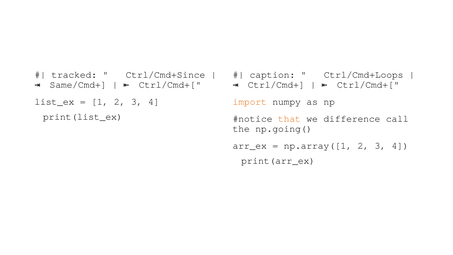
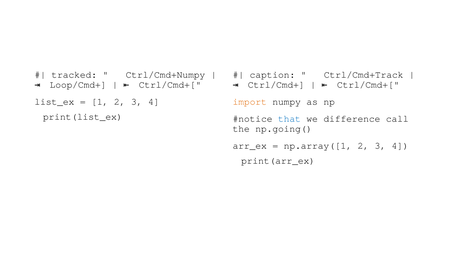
Ctrl/Cmd+Since: Ctrl/Cmd+Since -> Ctrl/Cmd+Numpy (165, 75)
Ctrl/Cmd+Loops: Ctrl/Cmd+Loops -> Ctrl/Cmd+Track (364, 75)
Same/Cmd+: Same/Cmd+ -> Loop/Cmd+ (78, 85)
that colour: orange -> blue (289, 119)
